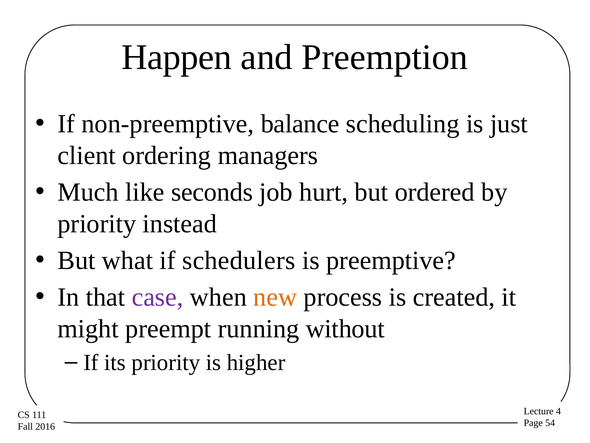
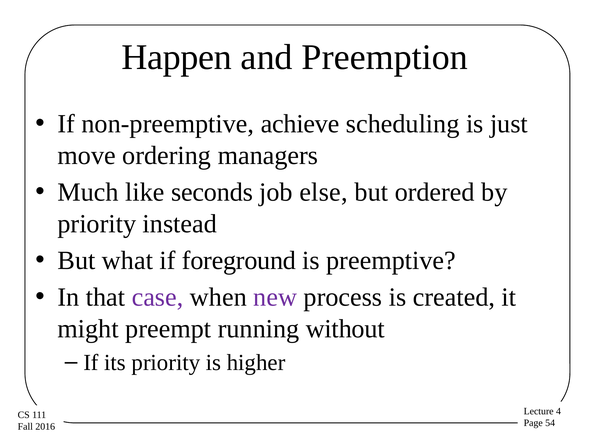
balance: balance -> achieve (300, 124)
client: client -> move (87, 155)
hurt: hurt -> else (324, 192)
schedulers: schedulers -> foreground (239, 260)
new colour: orange -> purple (275, 297)
